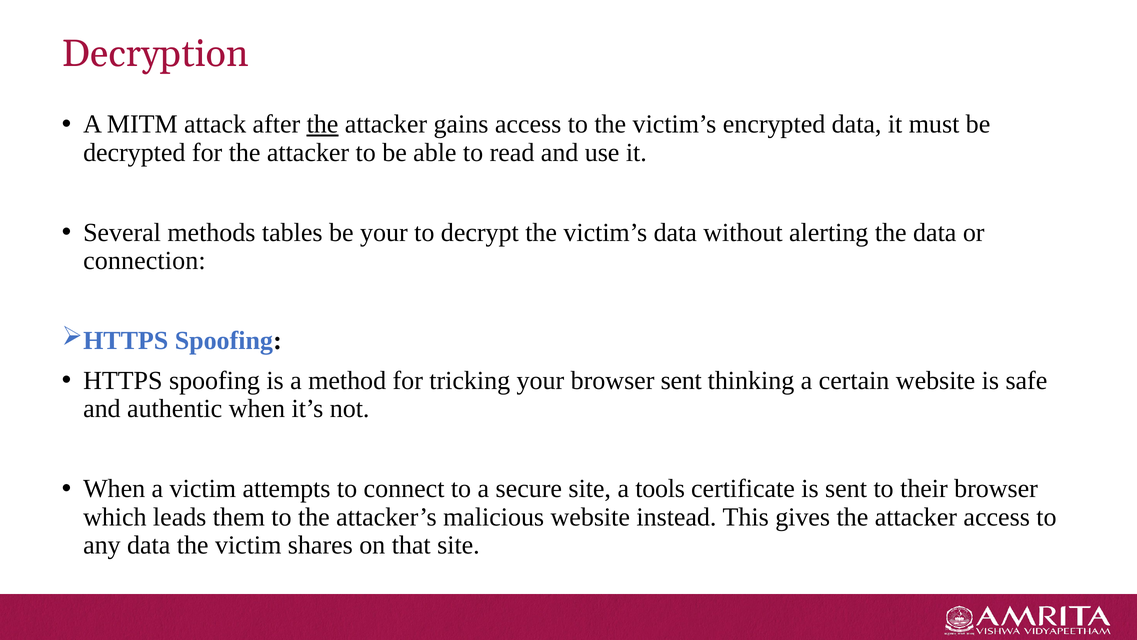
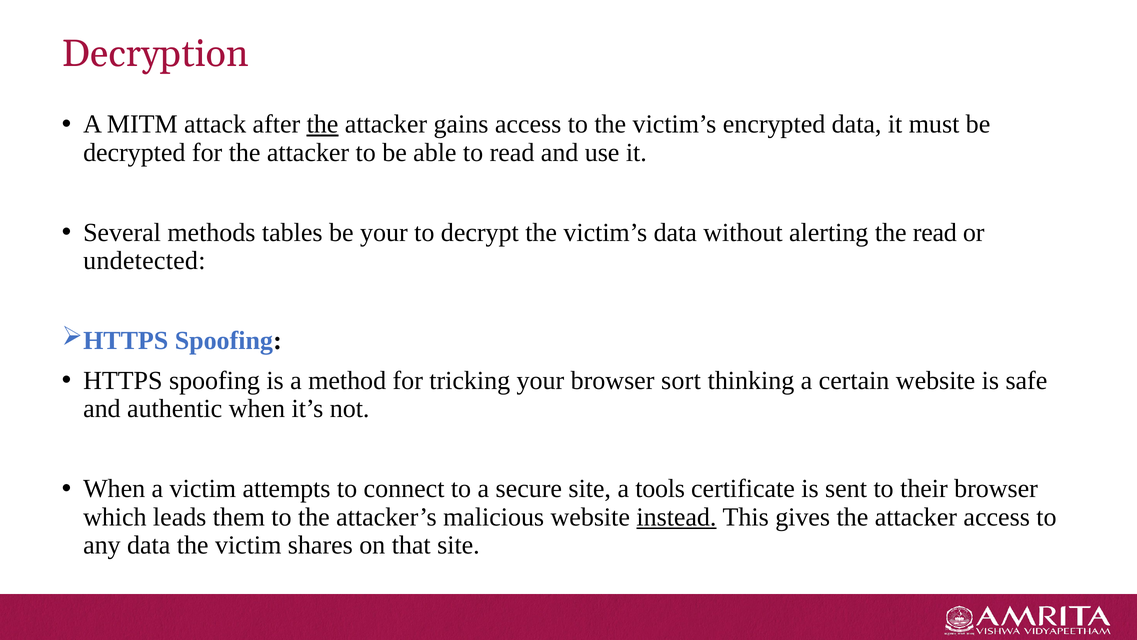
the data: data -> read (935, 232)
connection: connection -> undetected (144, 260)
browser sent: sent -> sort (681, 380)
instead underline: none -> present (676, 517)
